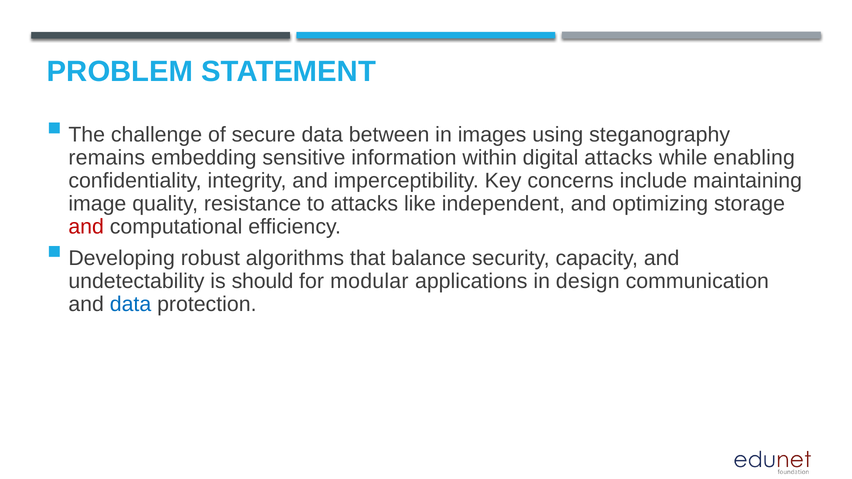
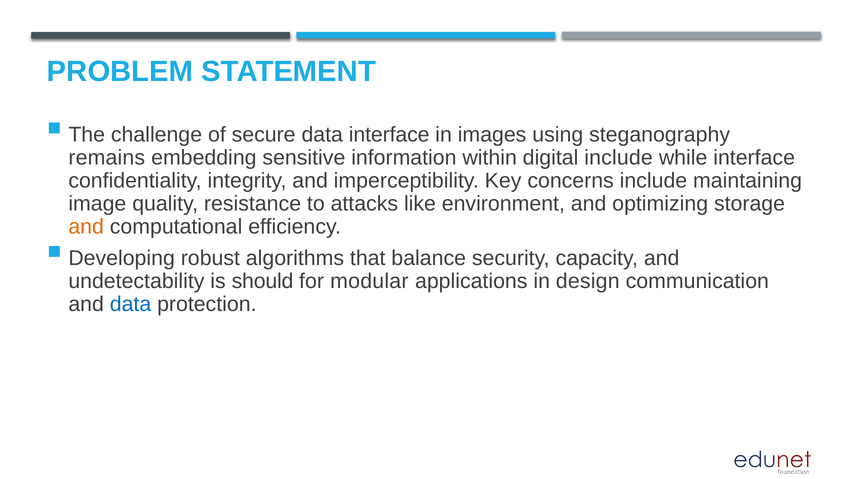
data between: between -> interface (389, 135)
digital attacks: attacks -> include (619, 158)
while enabling: enabling -> interface (754, 158)
independent: independent -> environment (503, 204)
and colour: red -> orange (86, 227)
